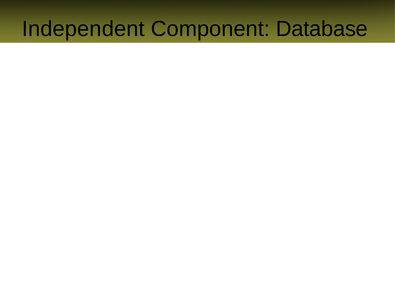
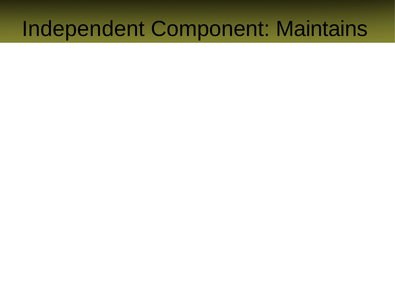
Database: Database -> Maintains (322, 29)
